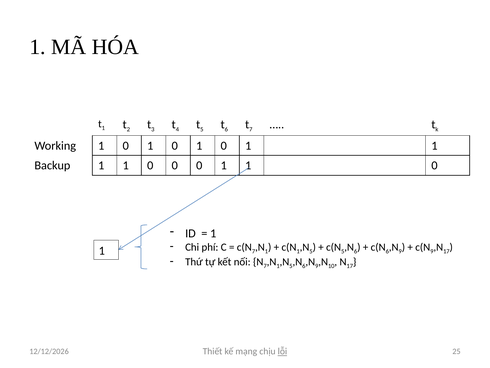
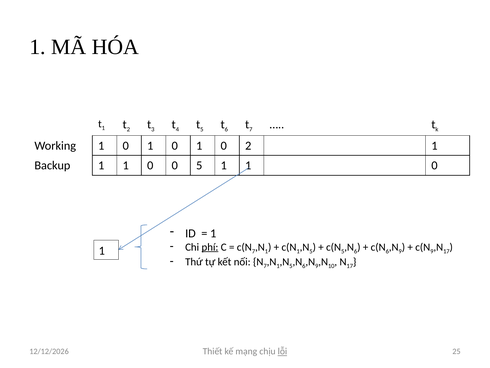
1: 1 -> 2 (248, 145)
0 0 0: 0 -> 5 (199, 165)
phí underline: none -> present (210, 247)
